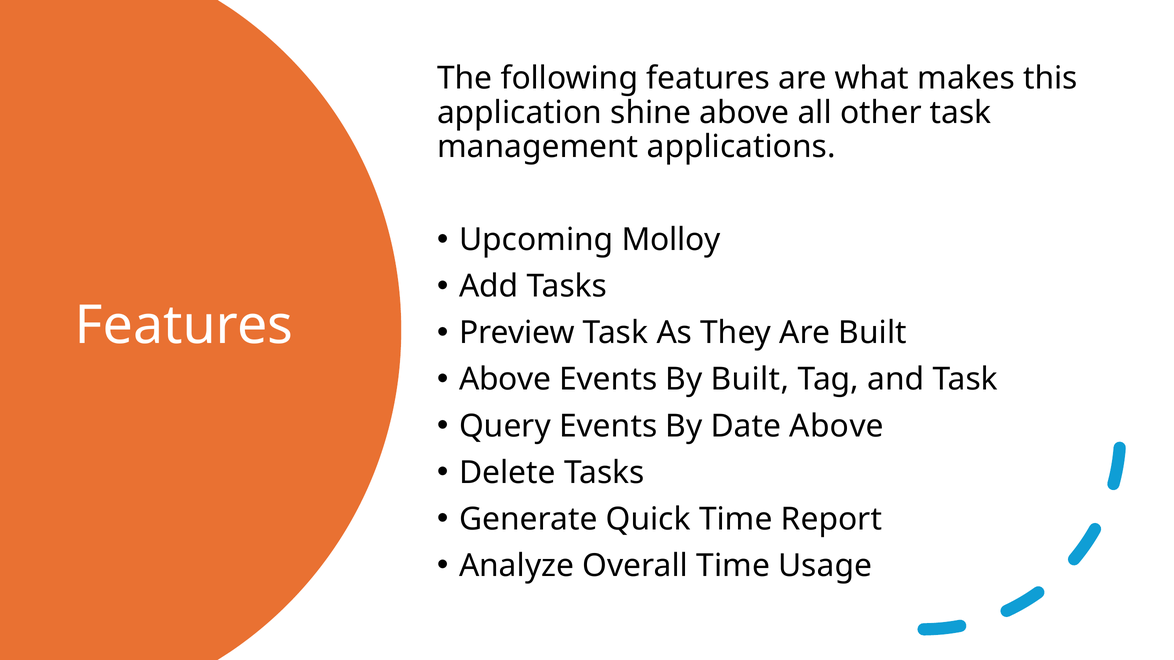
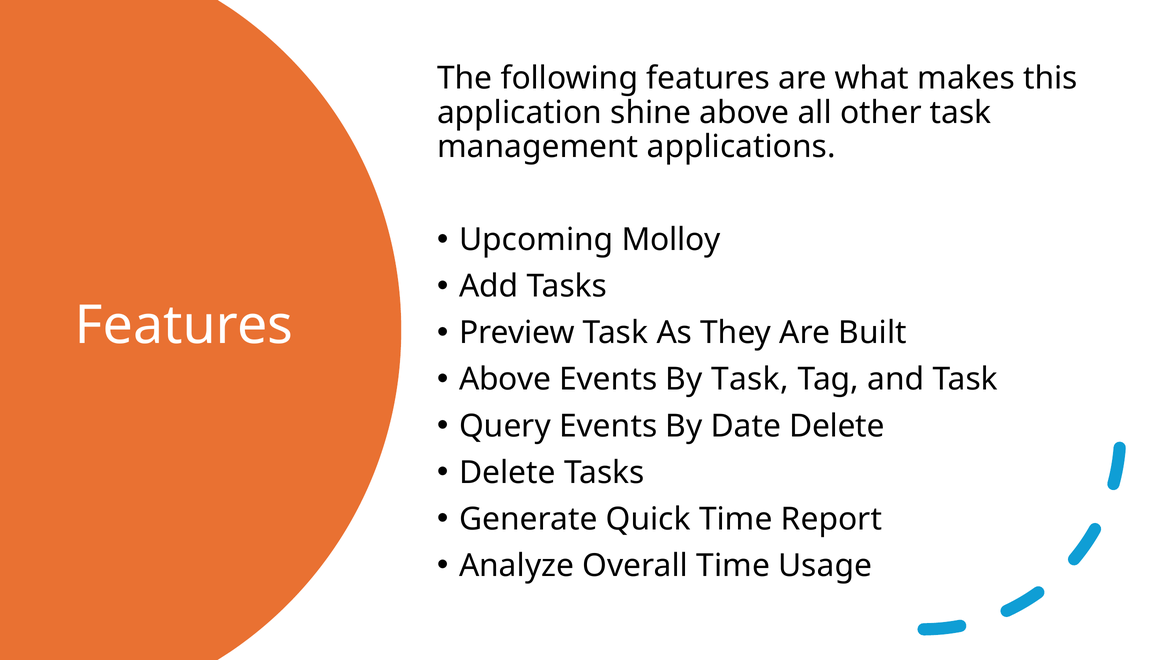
By Built: Built -> Task (750, 380)
Date Above: Above -> Delete (837, 426)
